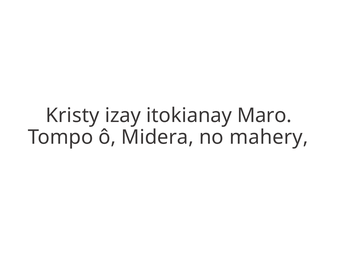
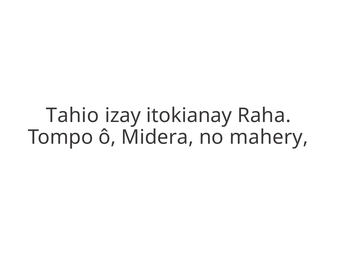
Kristy: Kristy -> Tahio (73, 115)
Maro: Maro -> Raha (264, 115)
